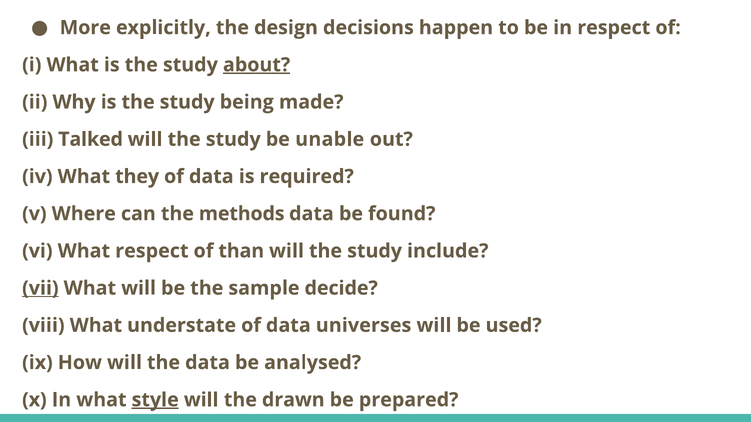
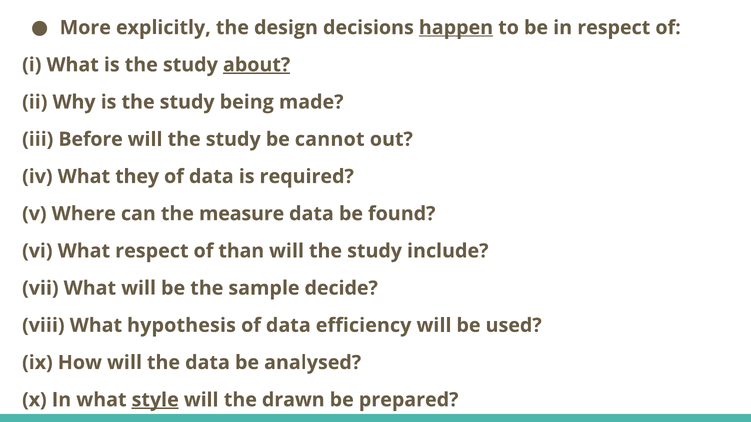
happen underline: none -> present (456, 28)
Talked: Talked -> Before (91, 139)
unable: unable -> cannot (330, 139)
methods: methods -> measure (242, 214)
vii underline: present -> none (40, 288)
understate: understate -> hypothesis (181, 326)
universes: universes -> efficiency (364, 326)
